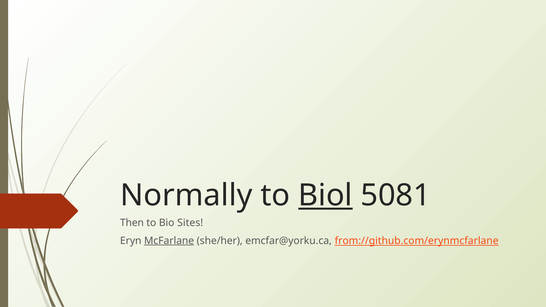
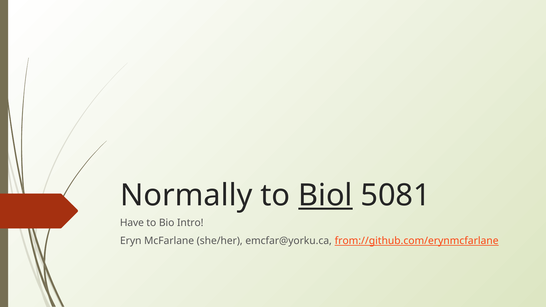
Then: Then -> Have (132, 223)
Sites: Sites -> Intro (190, 223)
McFarlane underline: present -> none (169, 241)
